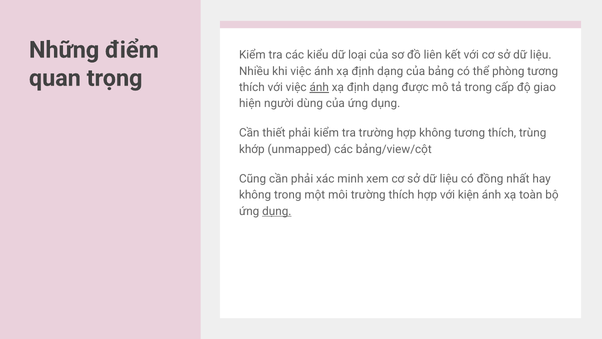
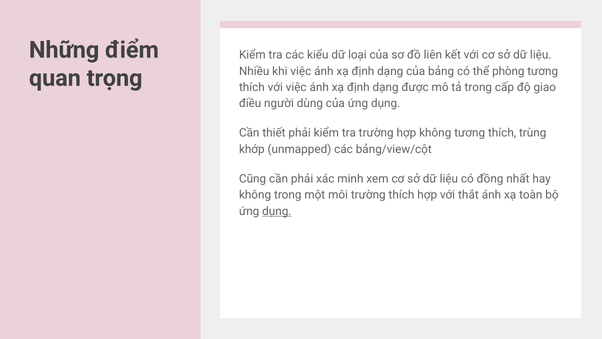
ánh underline: present -> none (319, 87)
hiện: hiện -> điều (250, 103)
kiện: kiện -> thắt (468, 195)
